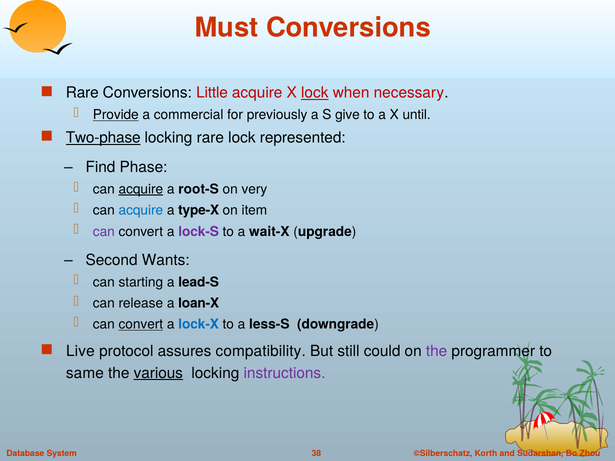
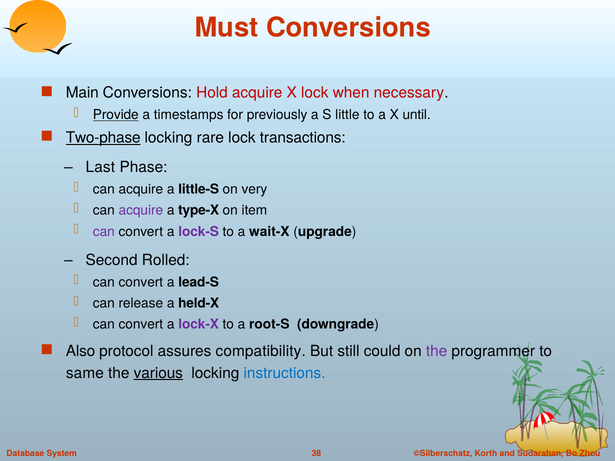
Rare: Rare -> Main (82, 93)
Little: Little -> Hold (212, 93)
lock underline: present -> none (315, 93)
commercial: commercial -> timestamps (189, 115)
give: give -> little (347, 115)
represented: represented -> transactions (303, 138)
Find: Find -> Last (100, 167)
acquire underline: present -> none (141, 189)
root-S: root-S -> little-S (199, 189)
acquire colour: blue -> purple (141, 210)
Wants: Wants -> Rolled (166, 260)
starting: starting -> convert (141, 282)
loan-X: loan-X -> held-X (199, 303)
convert underline: present -> none (141, 325)
lock-X colour: blue -> purple (199, 325)
less-S: less-S -> root-S (269, 325)
Live: Live -> Also (81, 351)
instructions colour: purple -> blue (285, 373)
